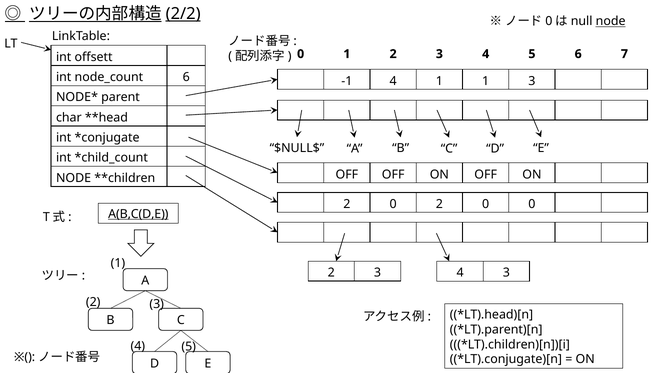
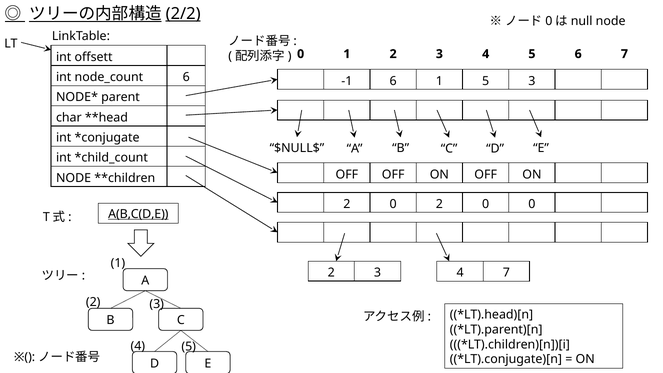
node underline: present -> none (611, 21)
-1 4: 4 -> 6 (393, 81)
1 1: 1 -> 5 (486, 81)
4 3: 3 -> 7 (506, 273)
